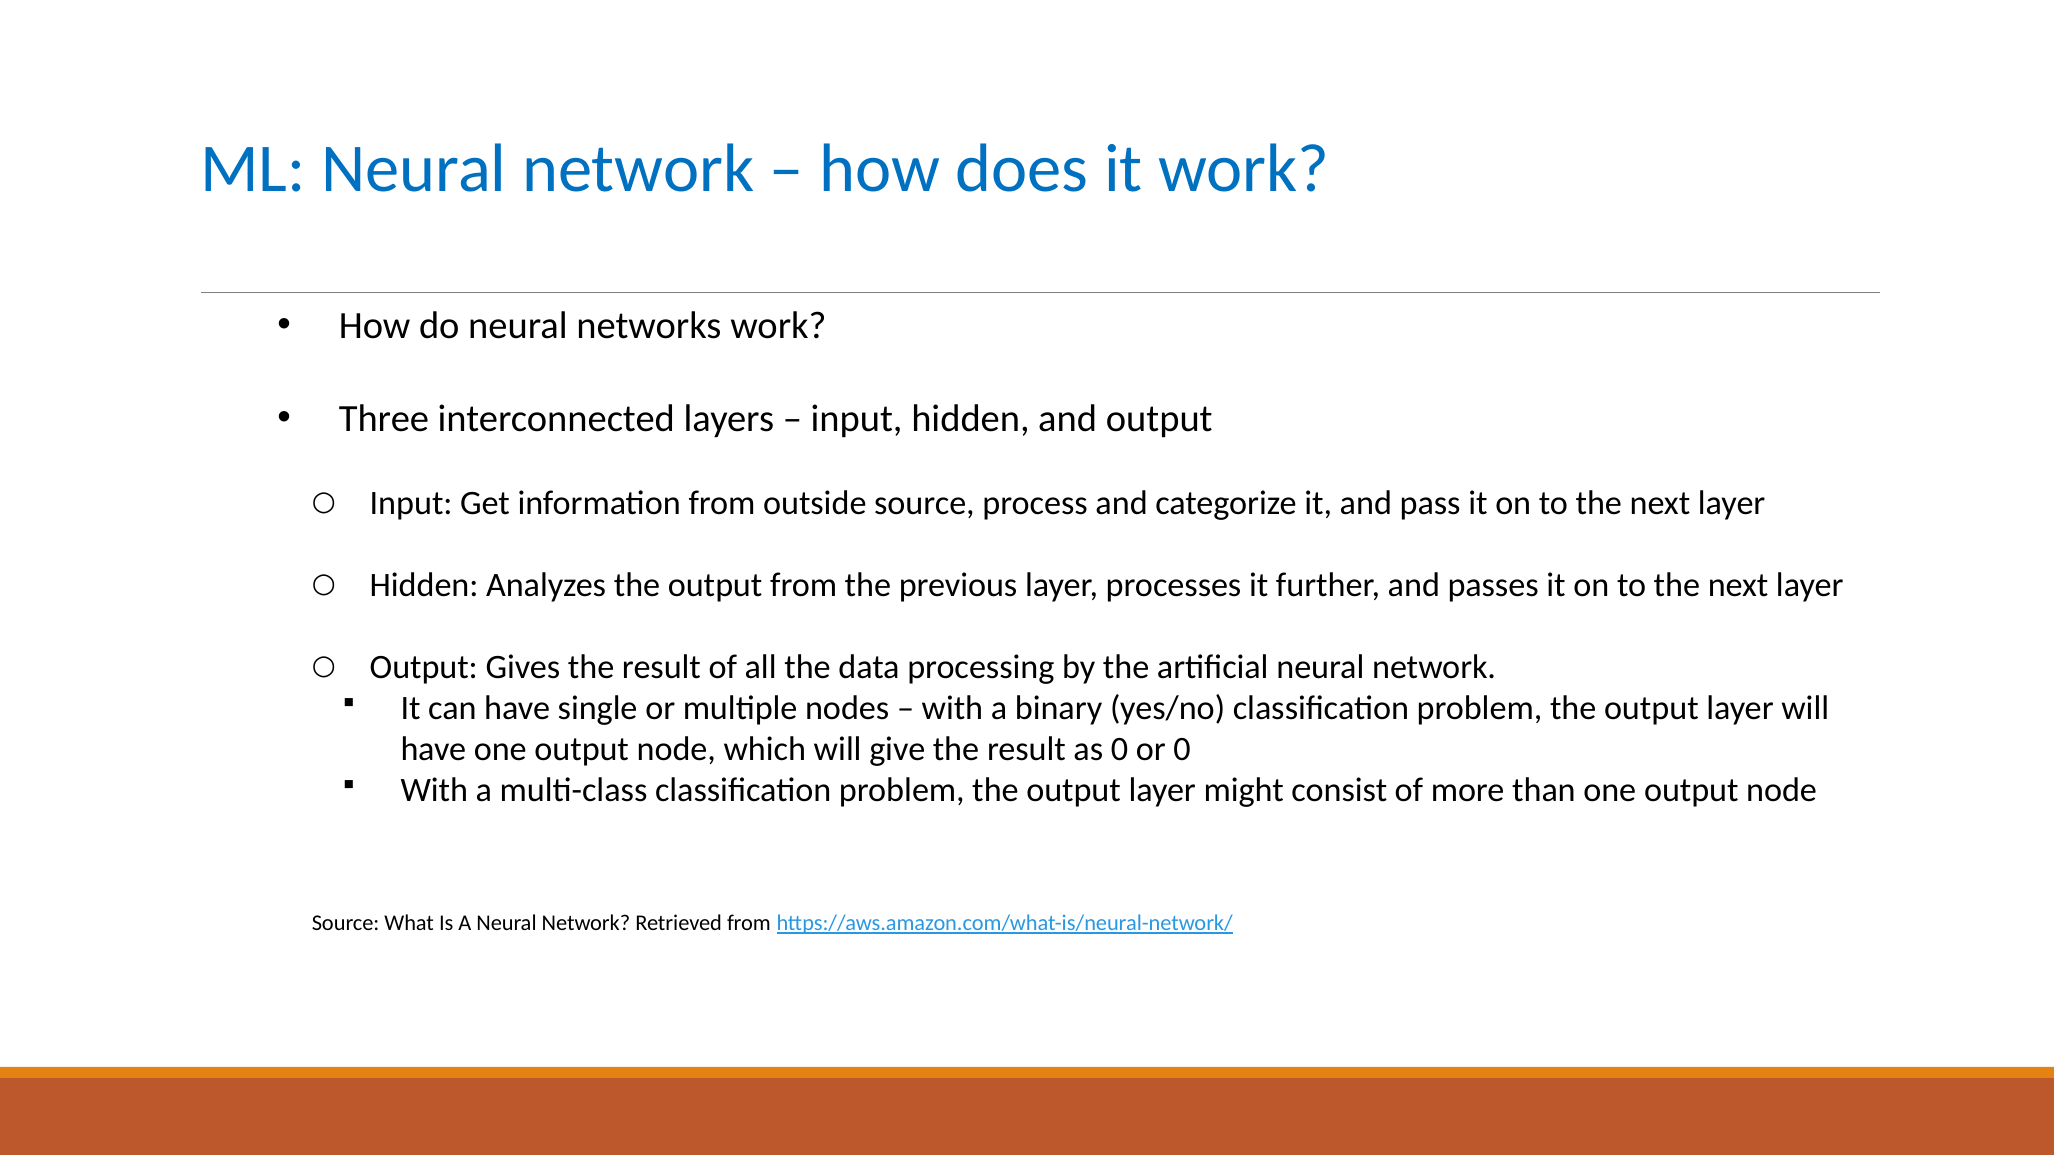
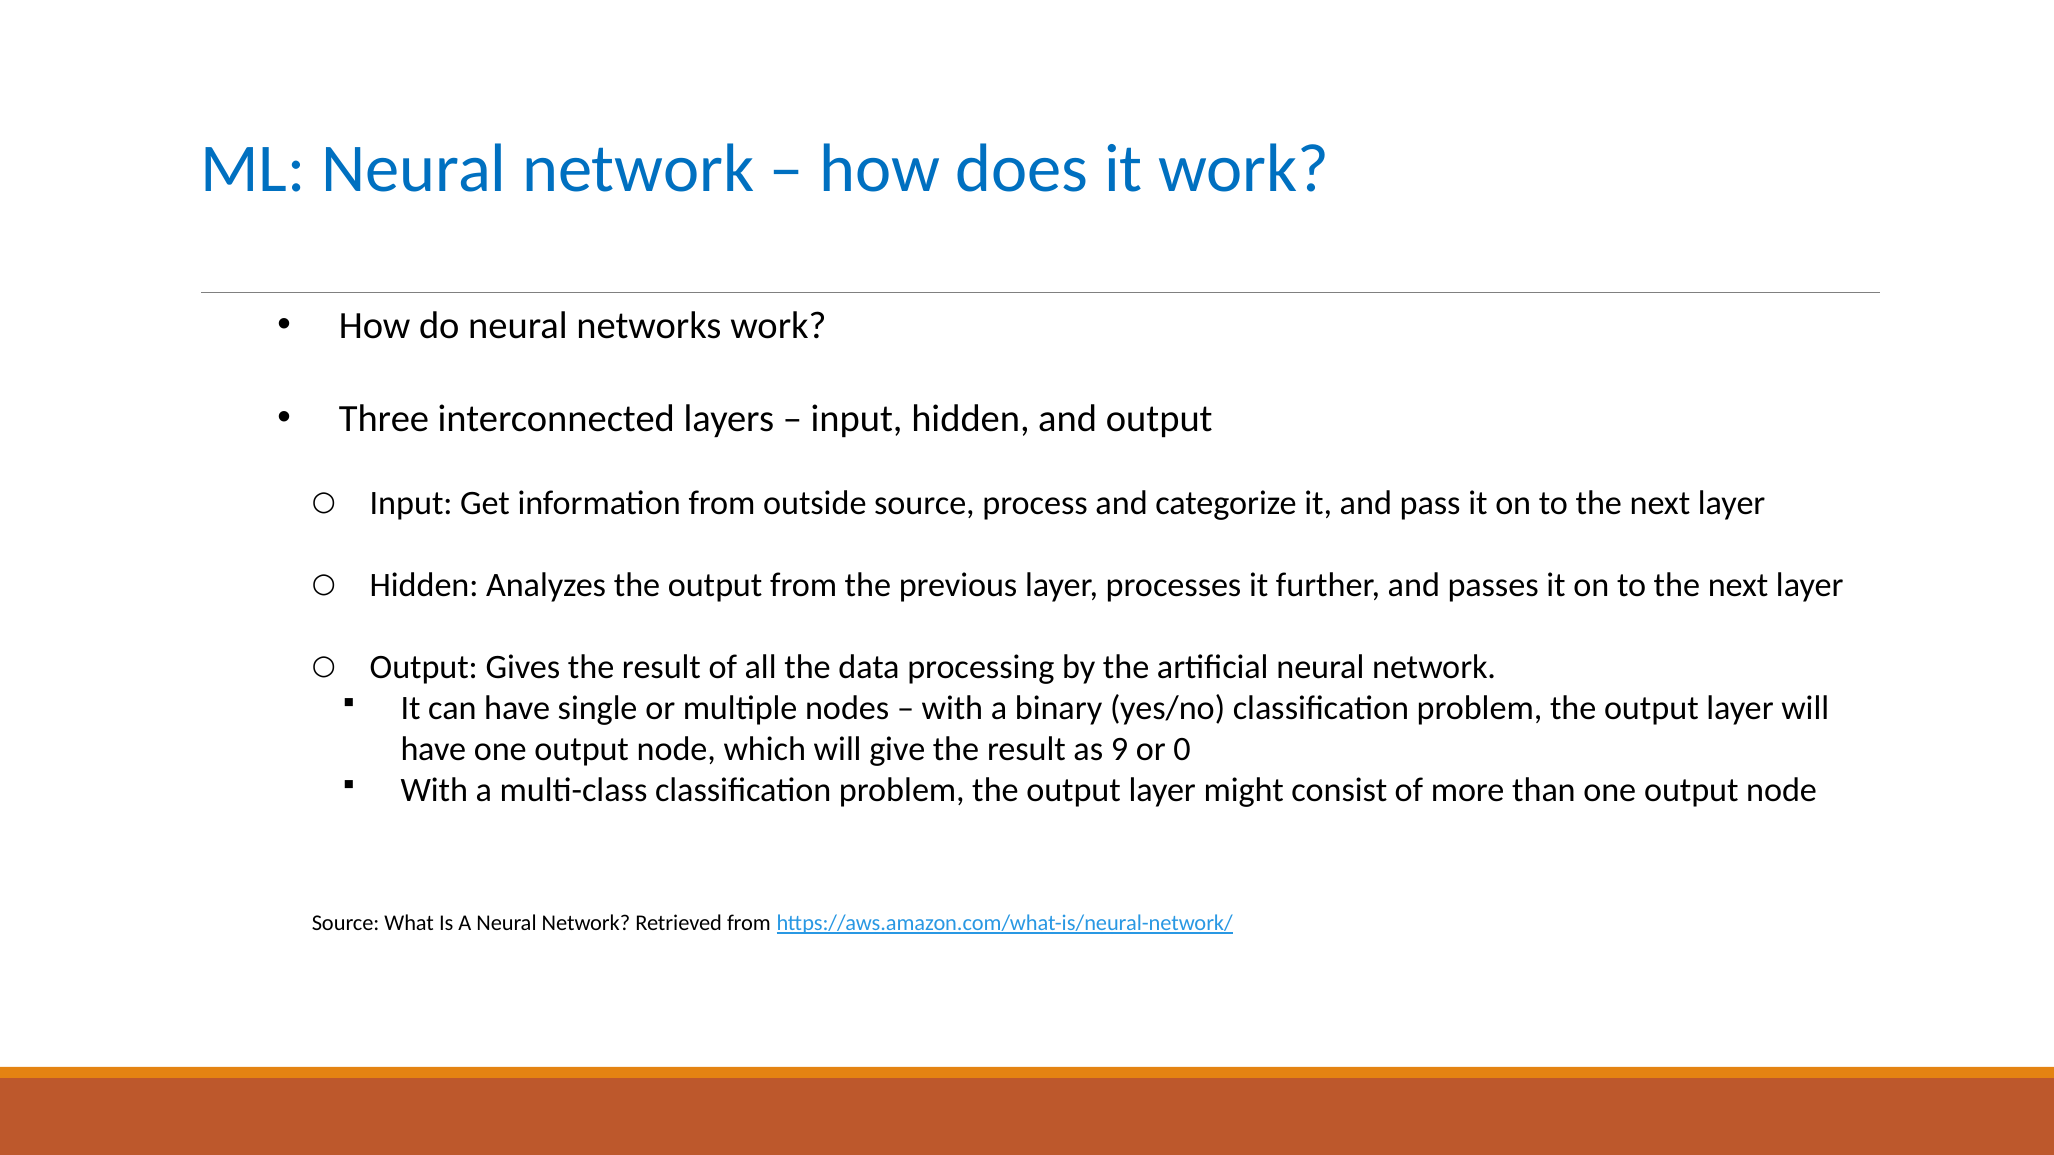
as 0: 0 -> 9 (1120, 749)
